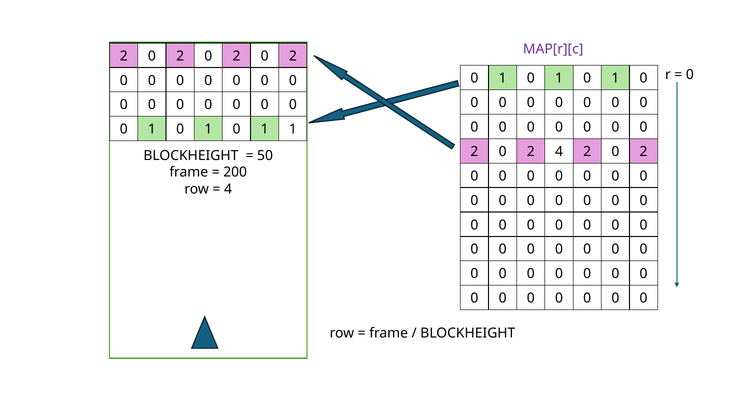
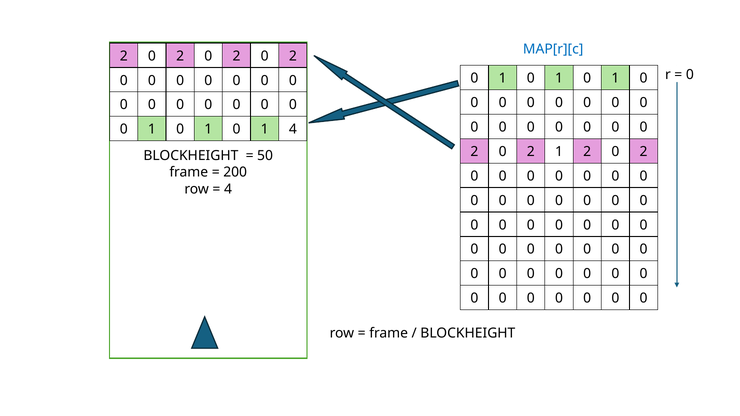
MAP[r][c colour: purple -> blue (553, 49)
1 1: 1 -> 4 (293, 129)
2 4: 4 -> 1 (559, 152)
